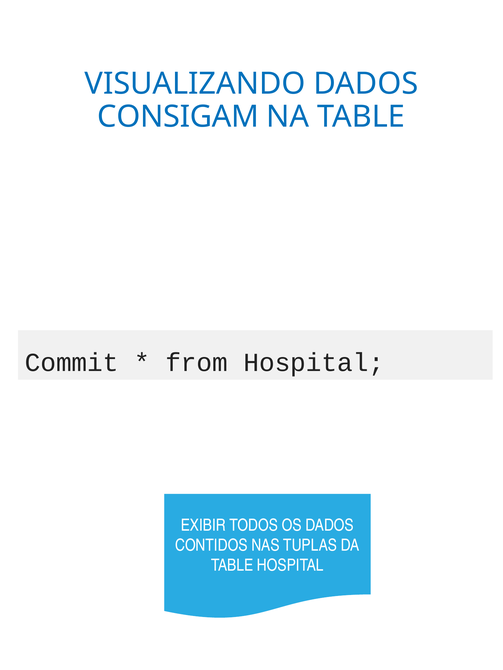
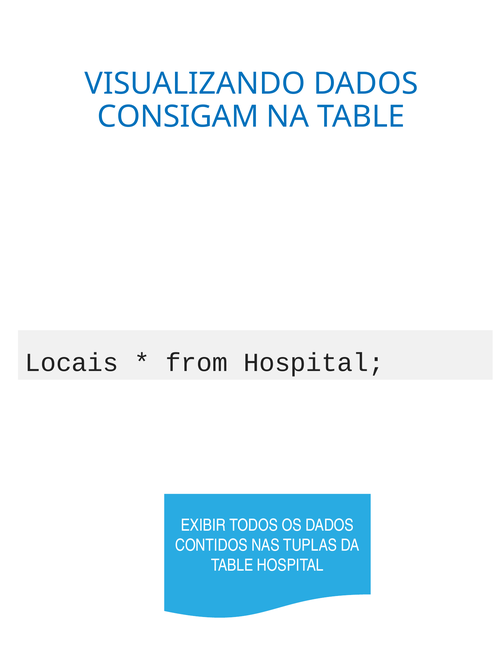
Commit: Commit -> Locais (72, 363)
